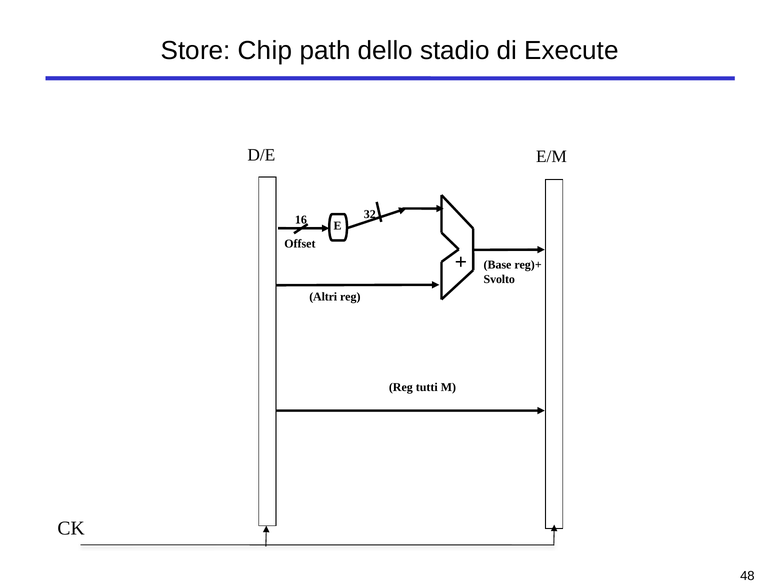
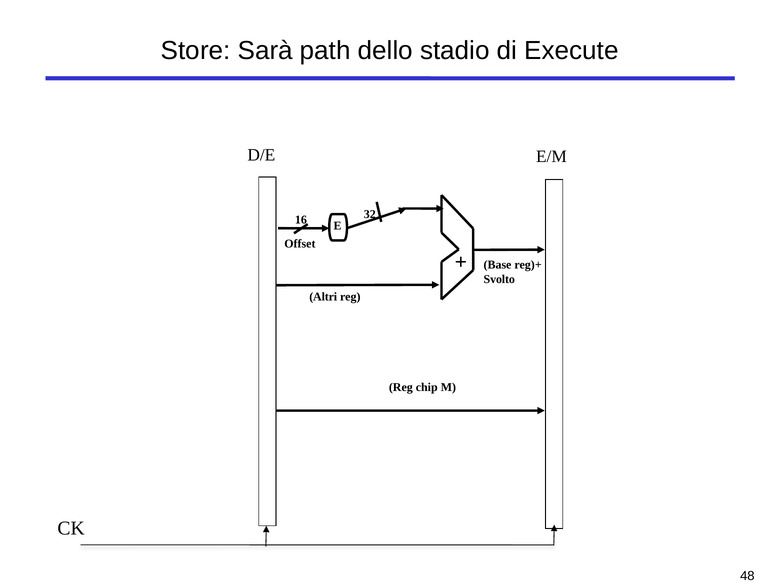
Chip: Chip -> Sarà (265, 51)
tutti: tutti -> chip (427, 387)
